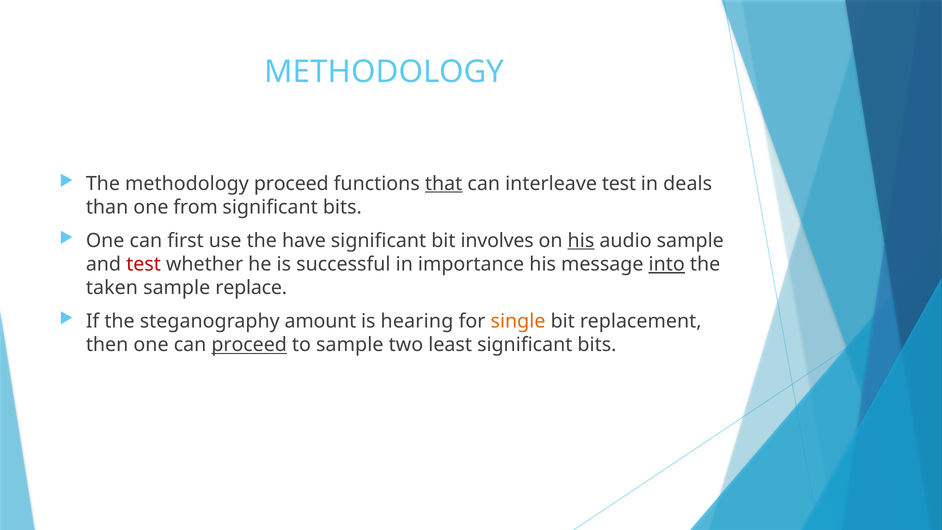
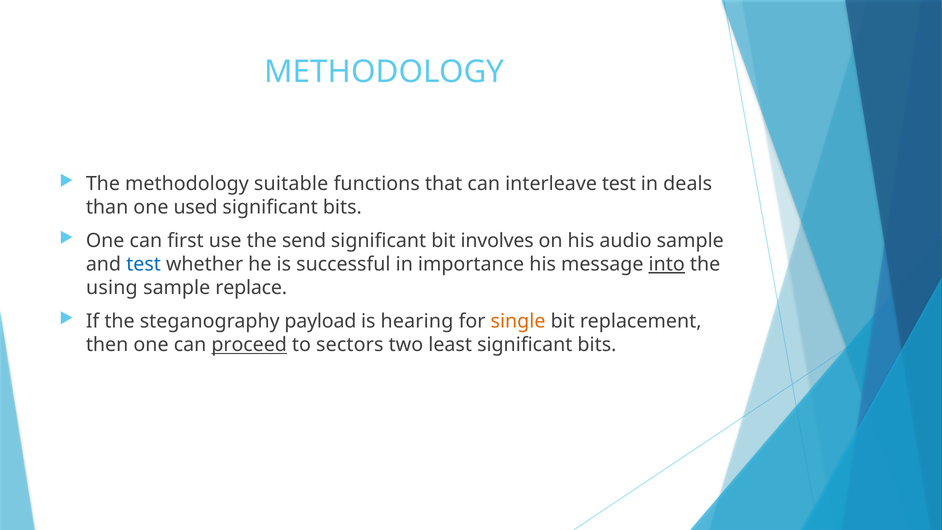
methodology proceed: proceed -> suitable (291, 184)
that underline: present -> none (444, 184)
from: from -> used (196, 207)
have: have -> send (304, 241)
his underline: present -> none (581, 241)
test colour: red -> blue (144, 264)
taken: taken -> using (112, 288)
amount: amount -> payload (320, 321)
to sample: sample -> sectors (350, 345)
